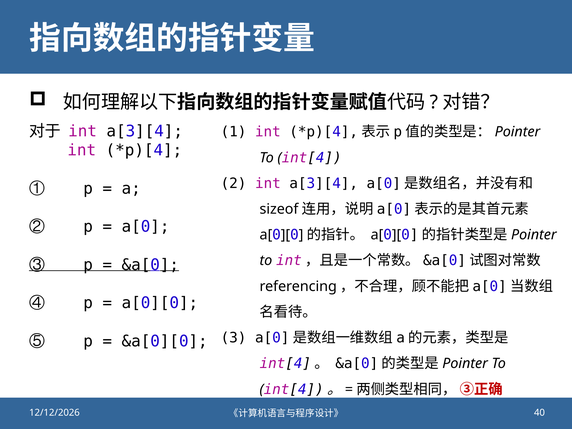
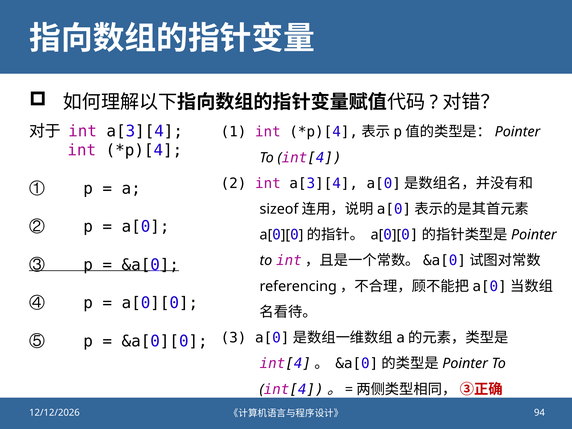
40: 40 -> 94 (539, 413)
